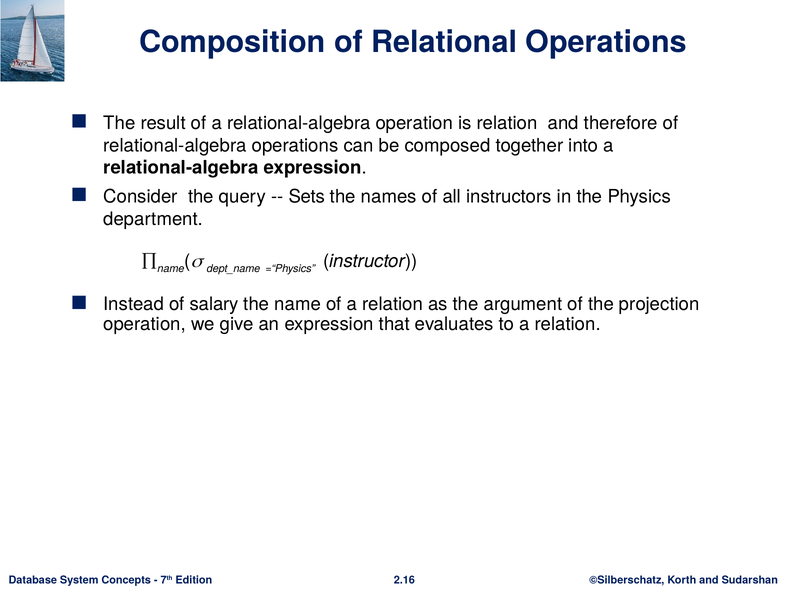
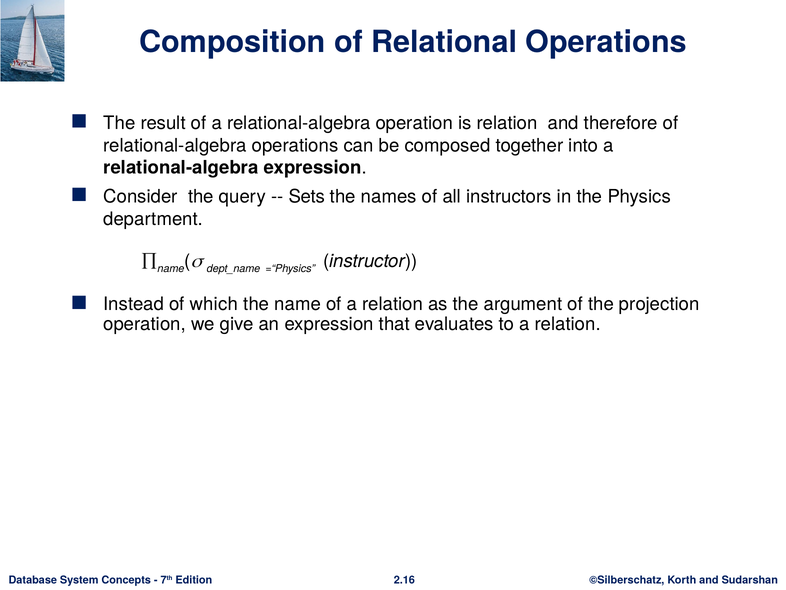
salary: salary -> which (214, 304)
